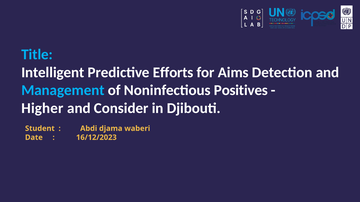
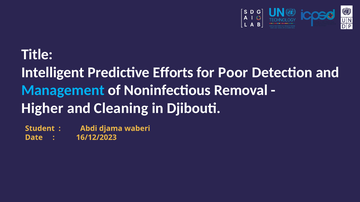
Title colour: light blue -> white (37, 55)
Aims: Aims -> Poor (233, 73)
Positives: Positives -> Removal (241, 91)
Consider: Consider -> Cleaning (121, 109)
